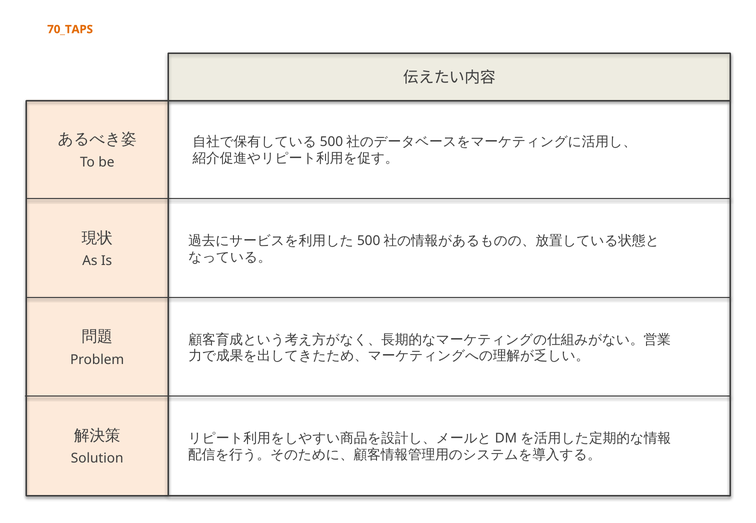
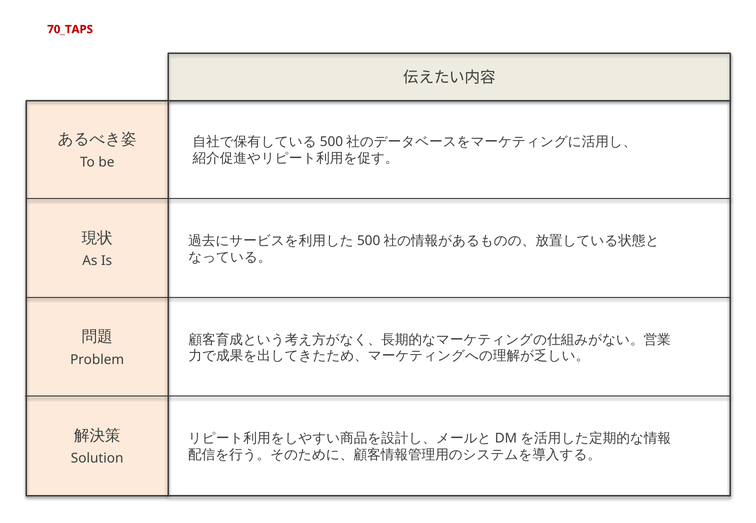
70_TAPS colour: orange -> red (70, 29)
